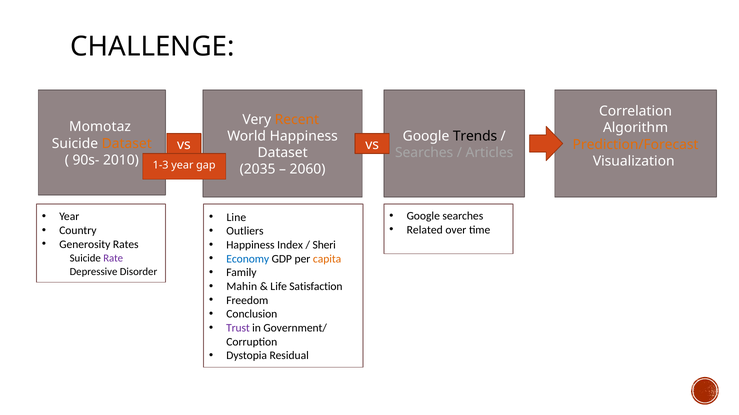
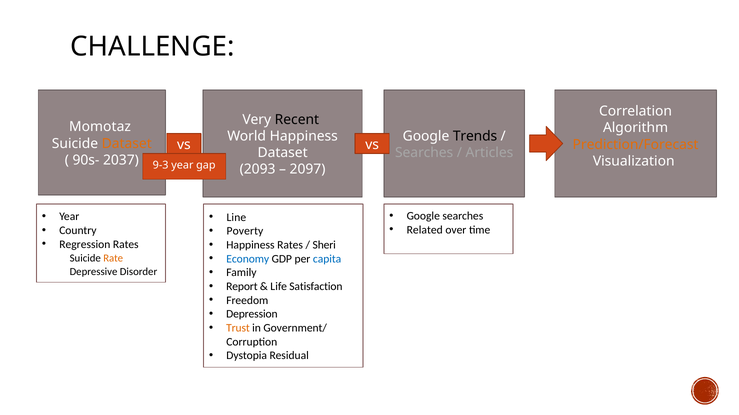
Recent colour: orange -> black (297, 120)
2010: 2010 -> 2037 (121, 160)
1-3: 1-3 -> 9-3 (161, 166)
2035: 2035 -> 2093 (258, 170)
2060: 2060 -> 2097 (308, 170)
Outliers: Outliers -> Poverty (245, 232)
Generosity: Generosity -> Regression (85, 245)
Happiness Index: Index -> Rates (290, 245)
capita colour: orange -> blue (327, 259)
Rate colour: purple -> orange (113, 259)
Mahin: Mahin -> Report (242, 287)
Conclusion: Conclusion -> Depression (252, 315)
Trust colour: purple -> orange (238, 328)
